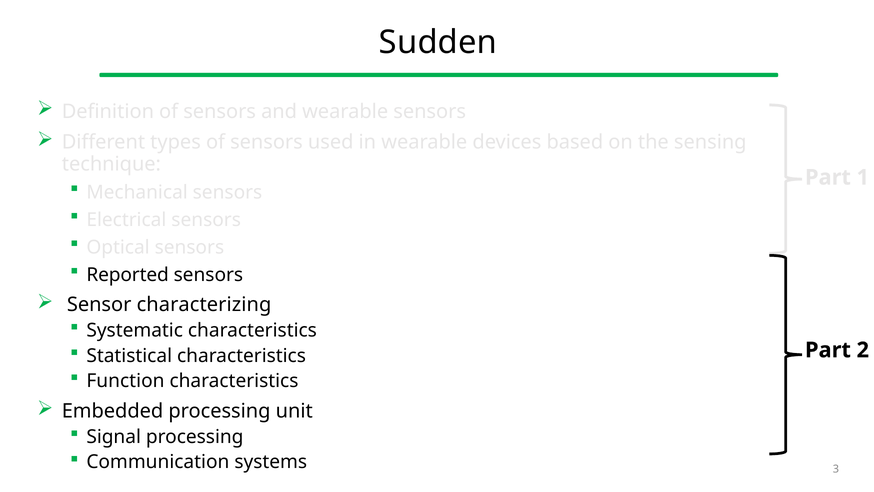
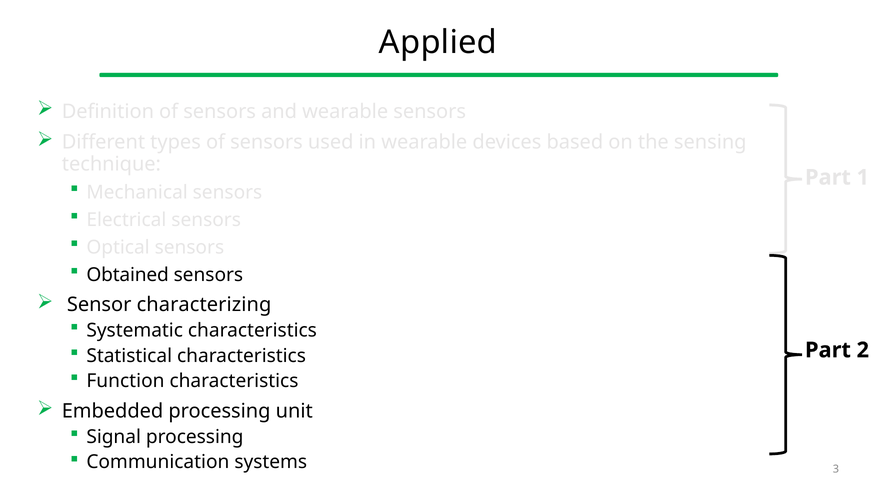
Sudden: Sudden -> Applied (438, 42)
Reported: Reported -> Obtained (128, 275)
